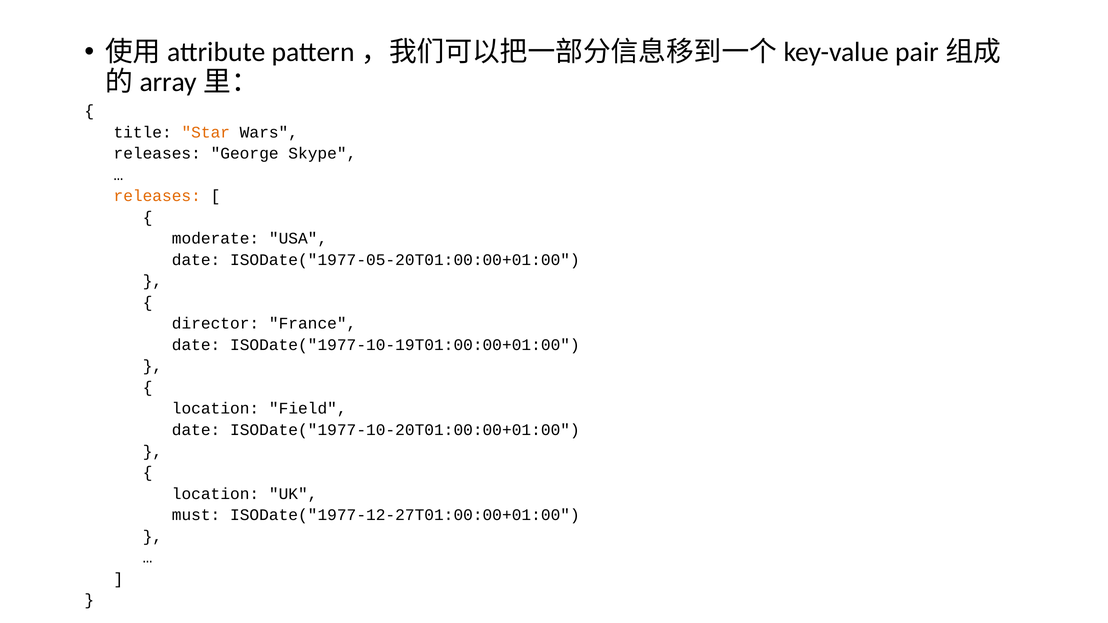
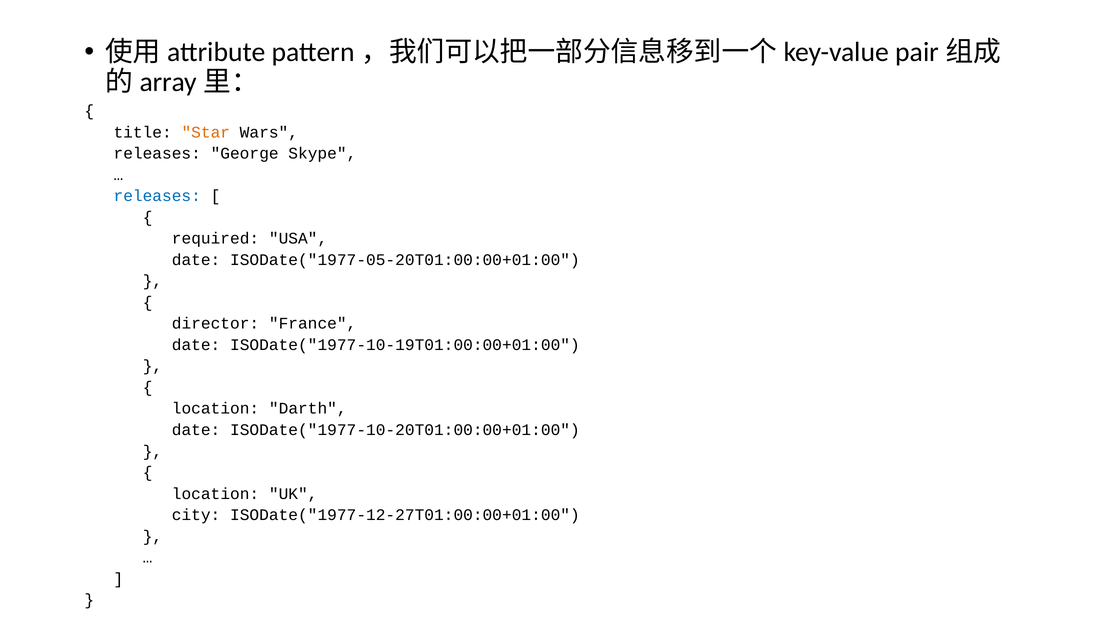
releases colour: orange -> blue (157, 196)
moderate: moderate -> required (216, 239)
Field: Field -> Darth (308, 409)
must: must -> city (196, 515)
